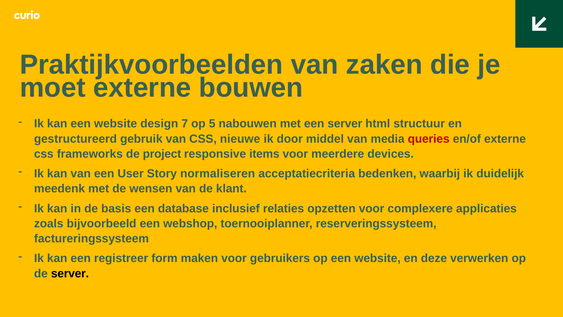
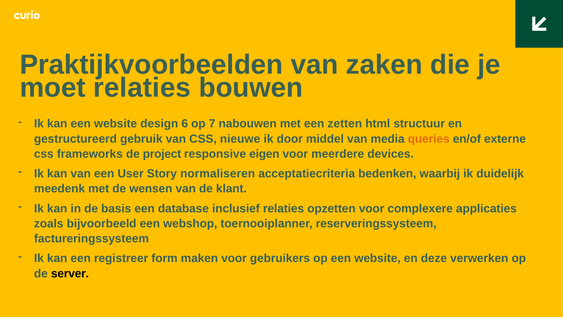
moet externe: externe -> relaties (142, 88)
7: 7 -> 6 (185, 124)
5: 5 -> 7 (212, 124)
een server: server -> zetten (345, 124)
queries colour: red -> orange (429, 139)
items: items -> eigen (264, 154)
